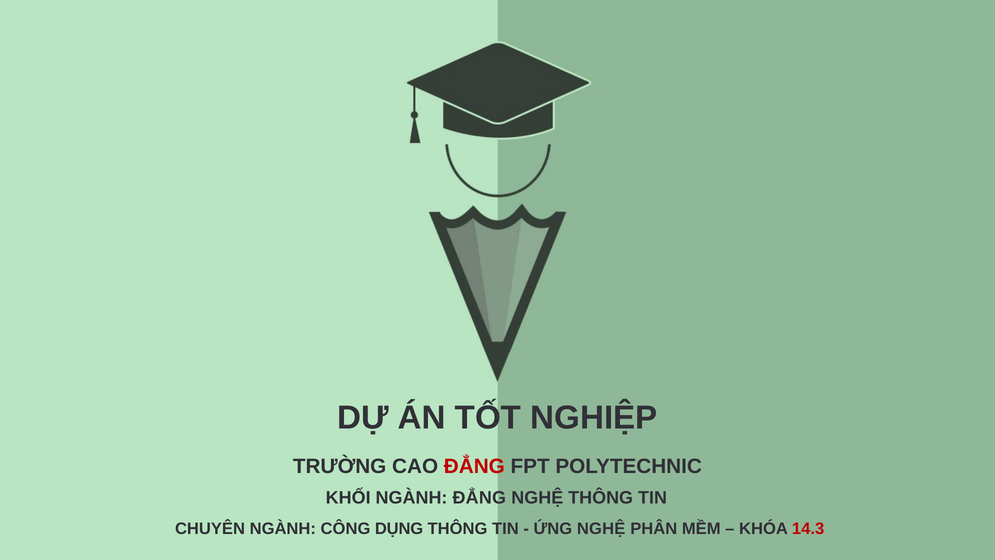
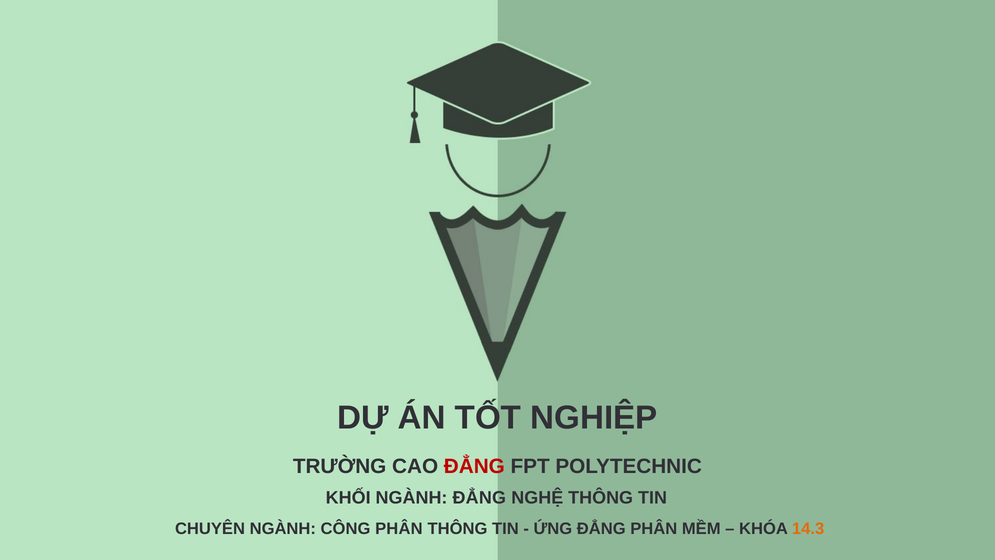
CÔNG DỤNG: DỤNG -> PHÂN (399, 529)
ỨNG NGHỆ: NGHỆ -> ĐẲNG (601, 529)
14.3 colour: red -> orange (808, 529)
